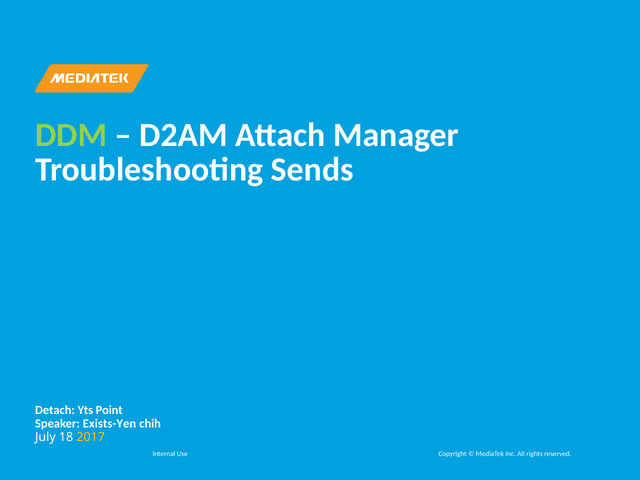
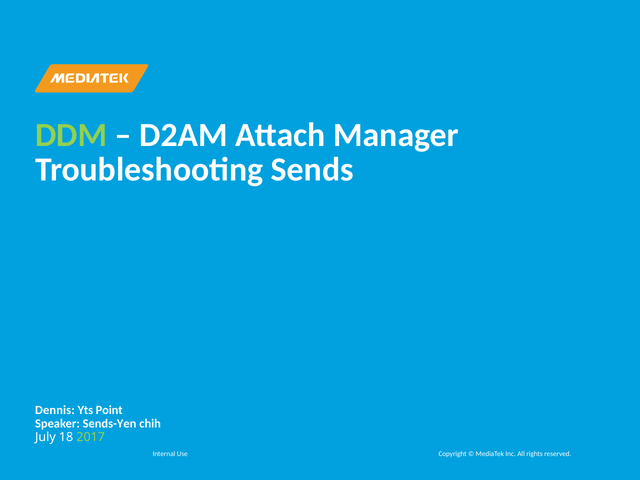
Detach: Detach -> Dennis (55, 410)
Exists-Yen: Exists-Yen -> Sends-Yen (110, 423)
2017 colour: yellow -> light green (91, 437)
